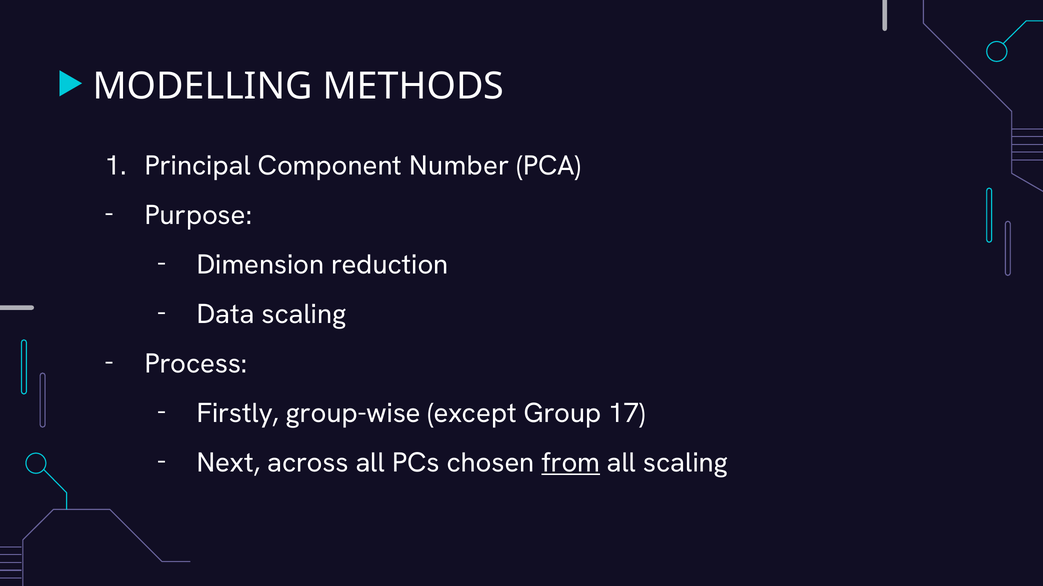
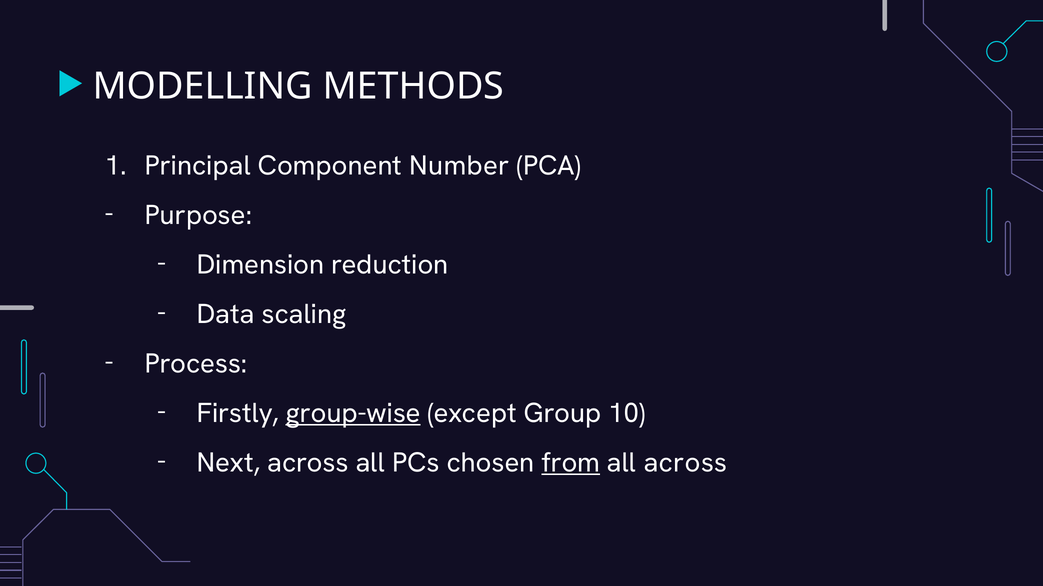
group-wise underline: none -> present (353, 413)
17: 17 -> 10 (627, 413)
all scaling: scaling -> across (685, 463)
